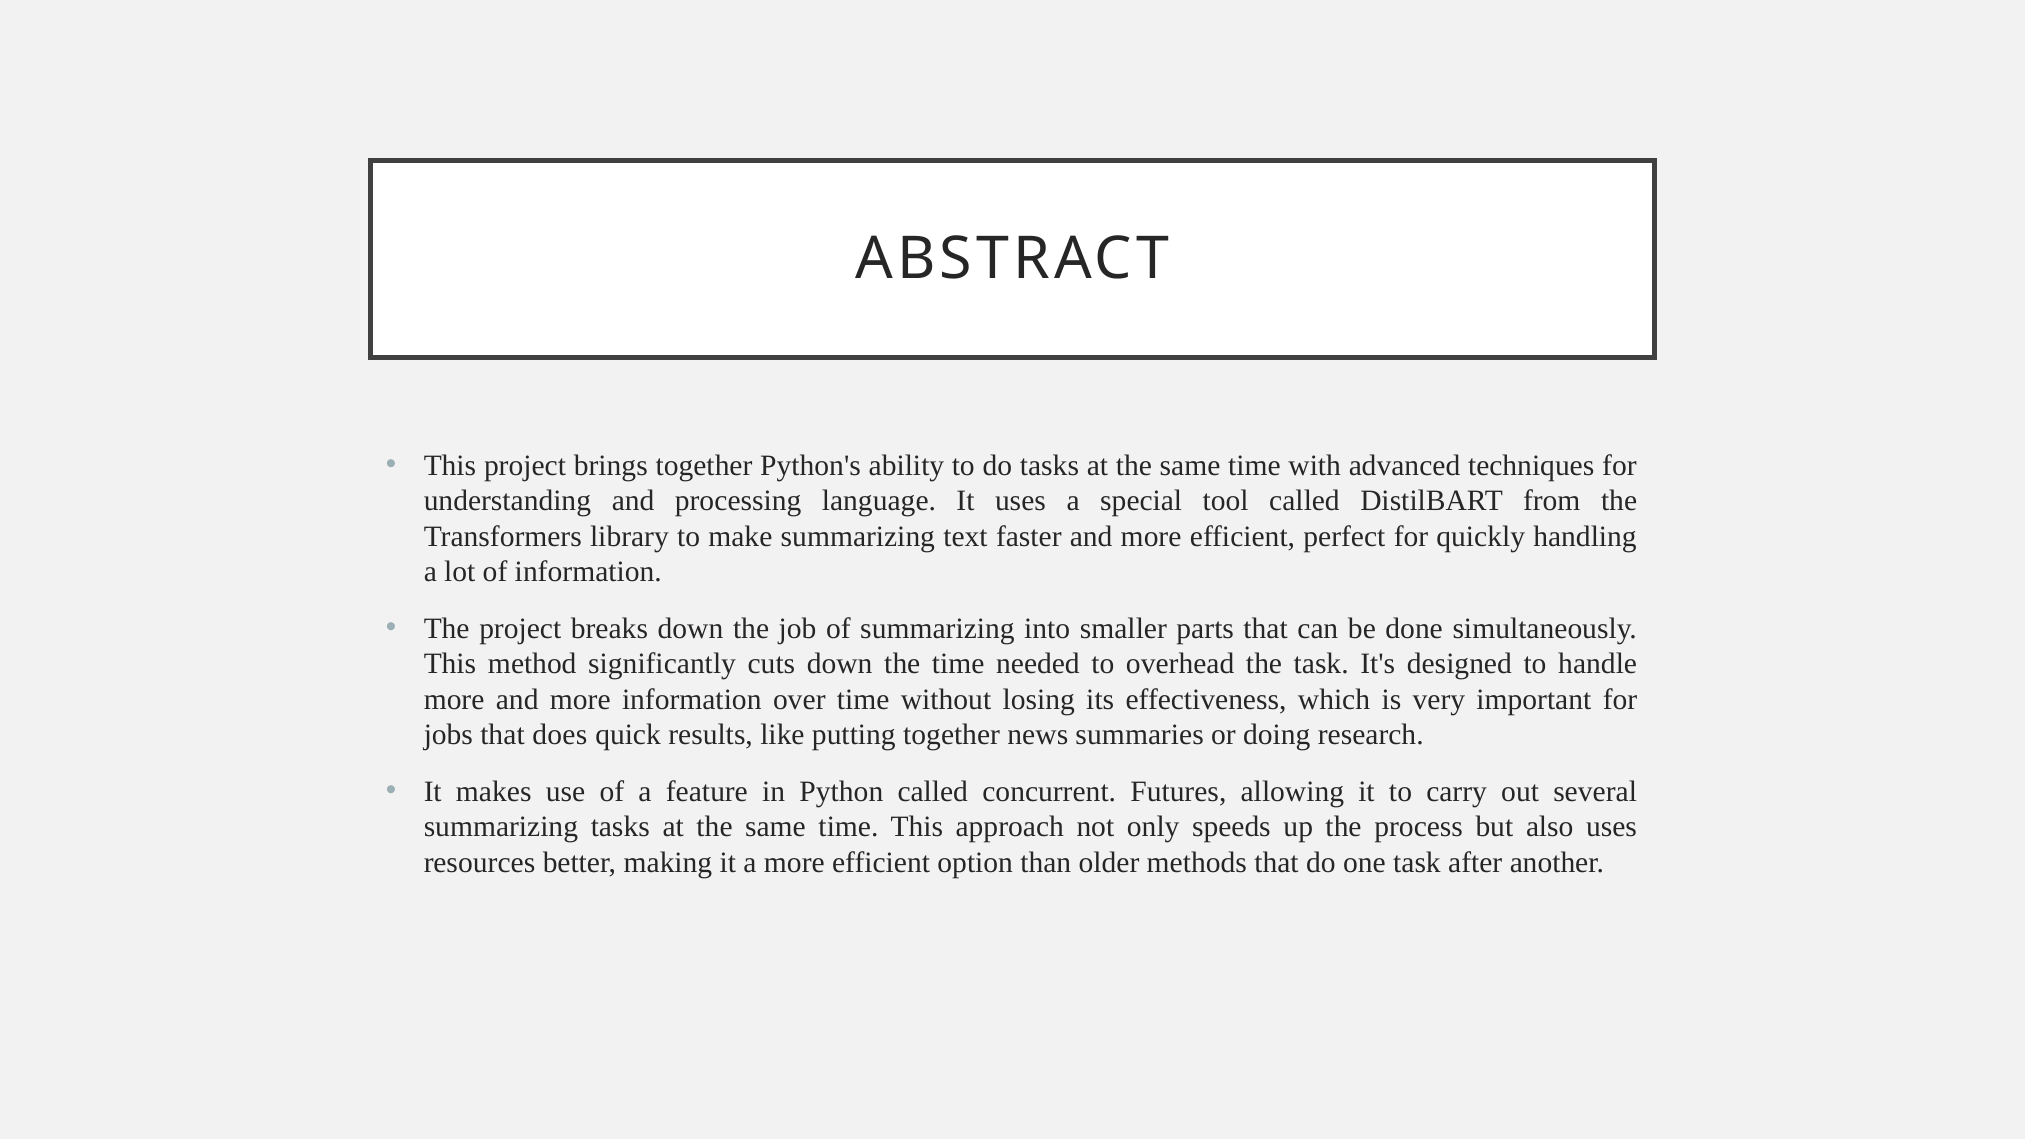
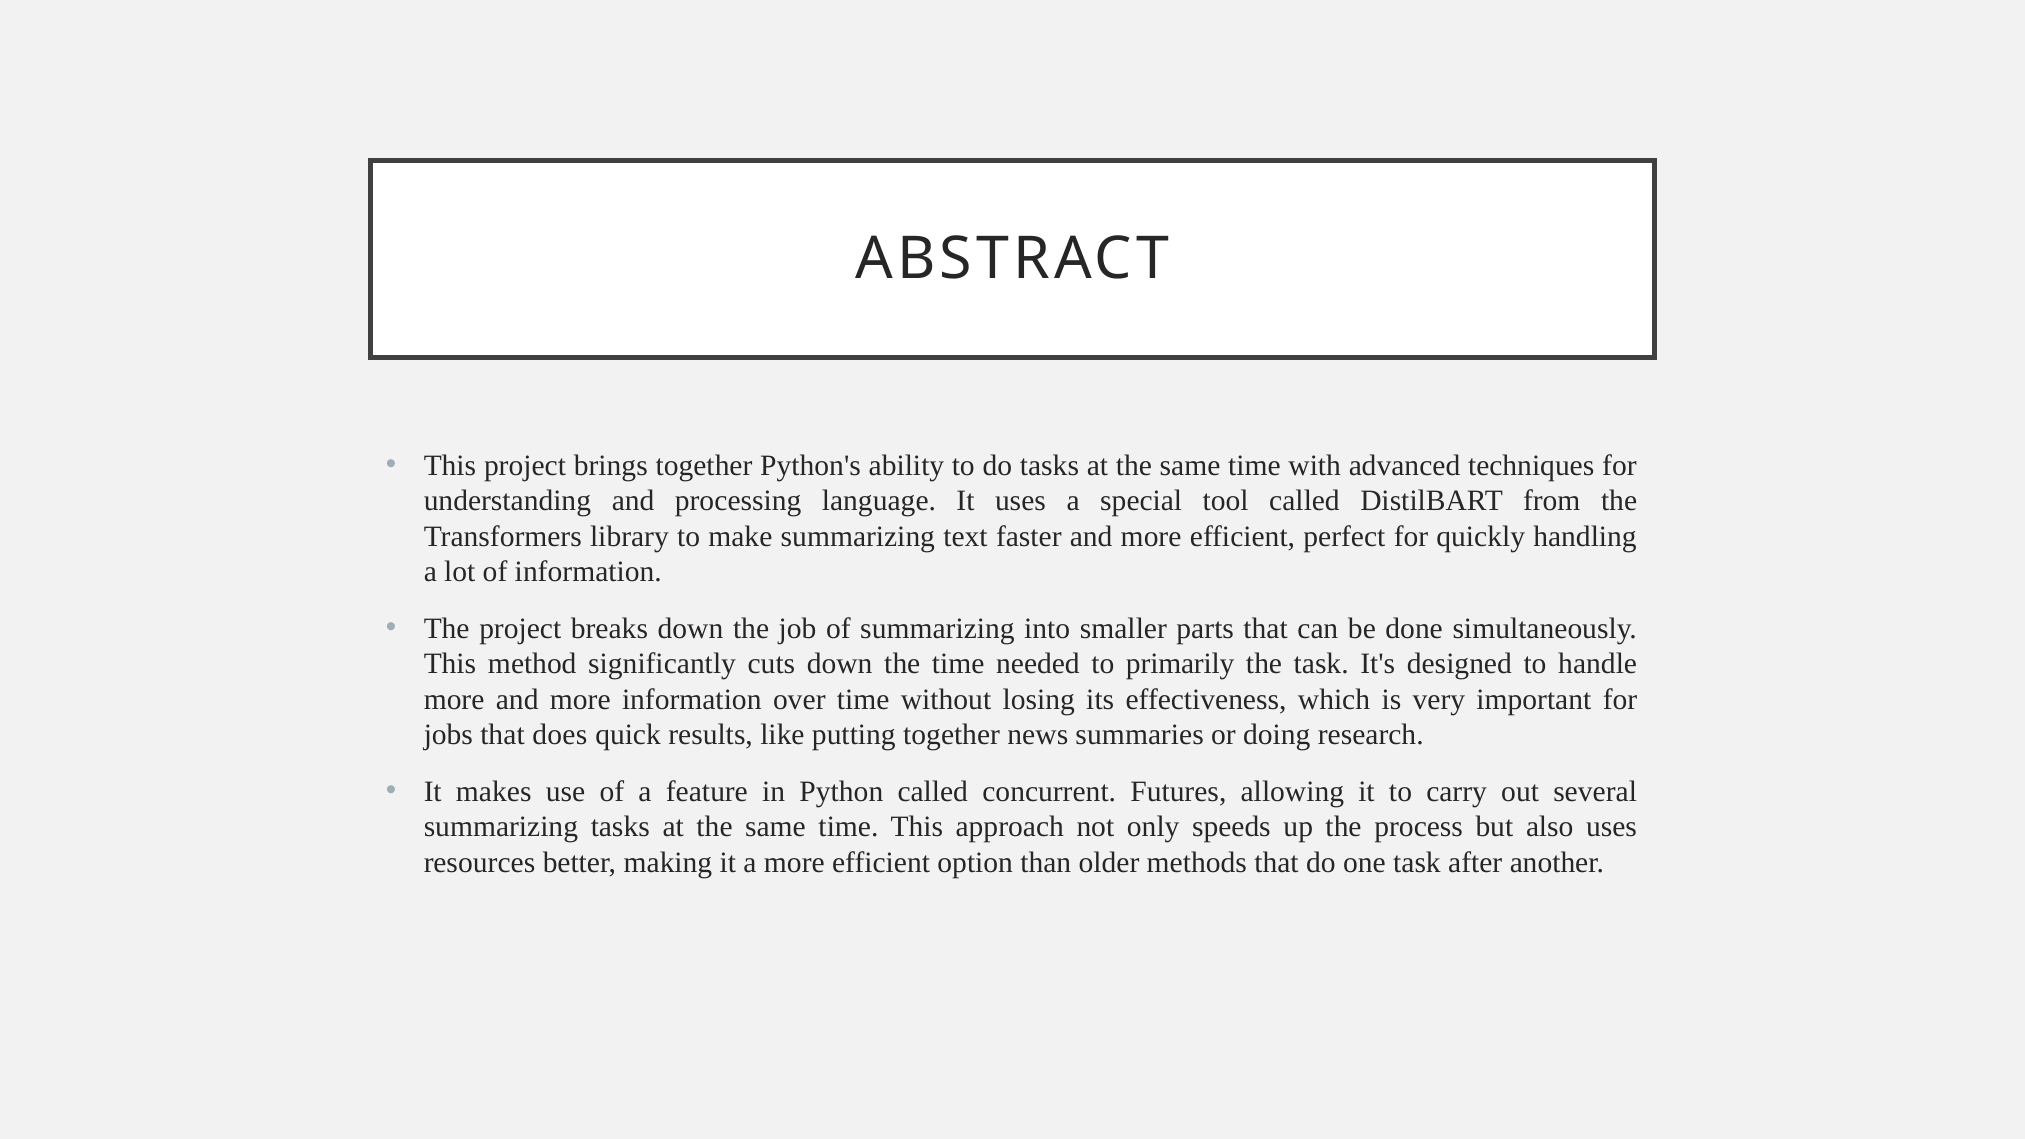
overhead: overhead -> primarily (1180, 664)
